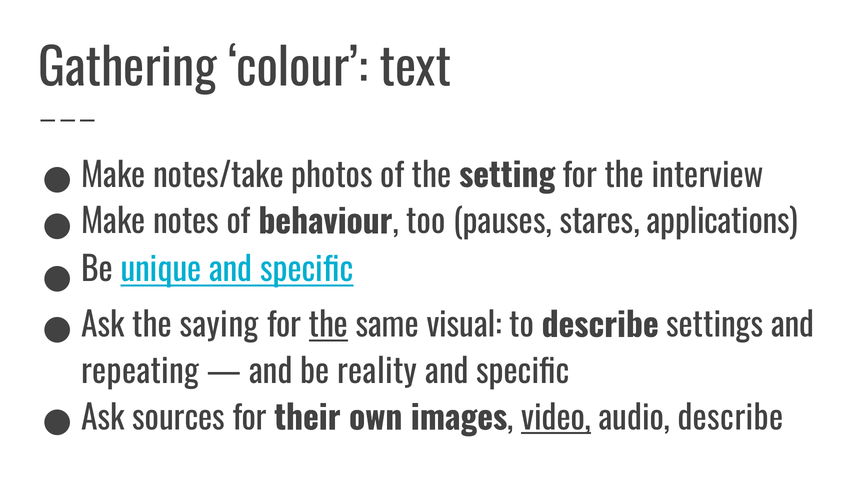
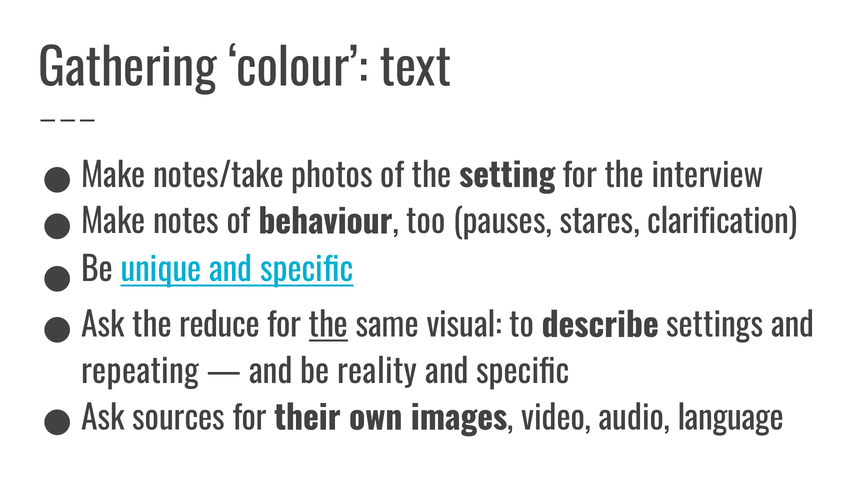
applications: applications -> clarification (723, 222)
saying: saying -> reduce (220, 326)
video underline: present -> none (556, 419)
audio describe: describe -> language (731, 419)
